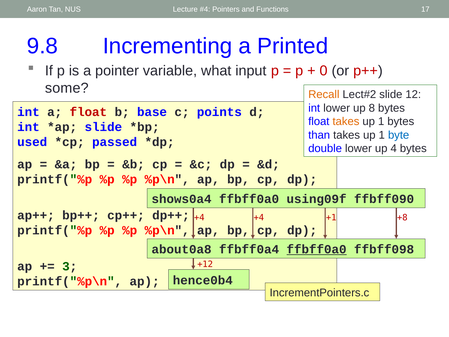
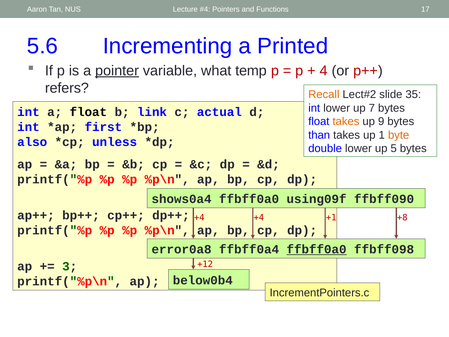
9.8: 9.8 -> 5.6 (42, 46)
pointer underline: none -> present (117, 71)
input: input -> temp (251, 71)
0: 0 -> 4 (324, 71)
some: some -> refers (67, 88)
12: 12 -> 35 (413, 95)
8: 8 -> 7 (372, 108)
float colour: red -> black (88, 112)
base: base -> link (152, 112)
points: points -> actual (219, 112)
1: 1 -> 9 (381, 121)
slide: slide -> first (103, 127)
byte colour: blue -> orange (399, 135)
used: used -> also (32, 142)
passed: passed -> unless (115, 142)
4: 4 -> 5 (394, 148)
about0a8: about0a8 -> error0a8 (182, 249)
hence0b4: hence0b4 -> below0b4 (203, 280)
